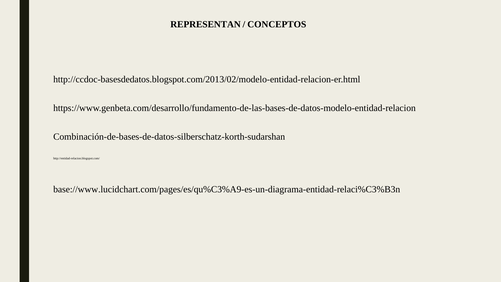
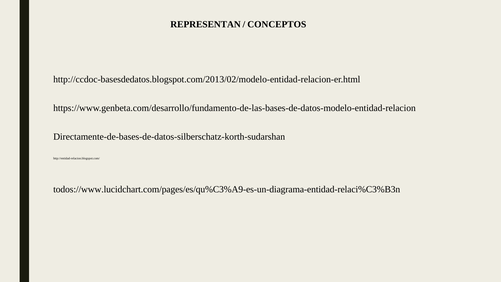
Combinación-de-bases-de-datos-silberschatz-korth-sudarshan: Combinación-de-bases-de-datos-silberschatz-korth-sudarshan -> Directamente-de-bases-de-datos-silberschatz-korth-sudarshan (169, 137)
base://www.lucidchart.com/pages/es/qu%C3%A9-es-un-diagrama-entidad-relaci%C3%B3n: base://www.lucidchart.com/pages/es/qu%C3%A9-es-un-diagrama-entidad-relaci%C3%B3n -> todos://www.lucidchart.com/pages/es/qu%C3%A9-es-un-diagrama-entidad-relaci%C3%B3n (227, 189)
